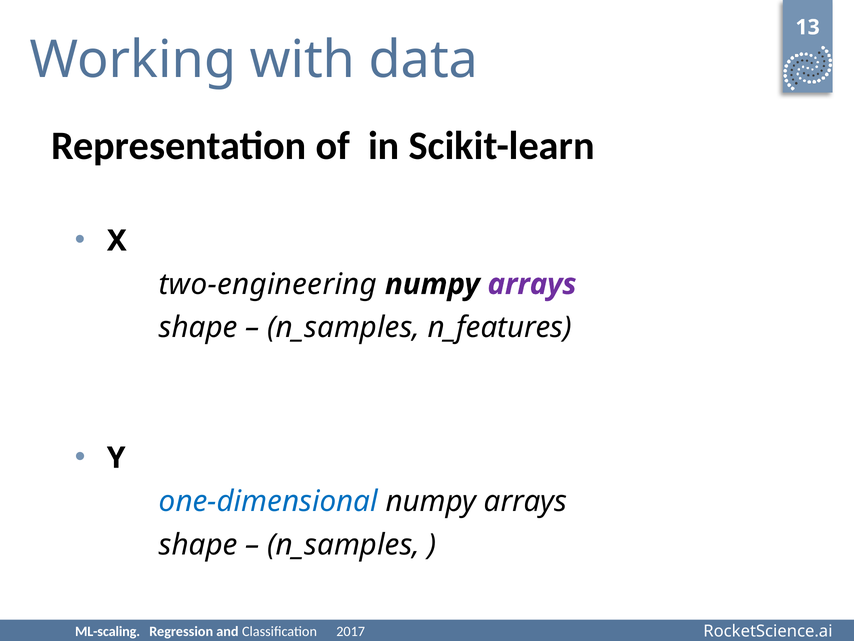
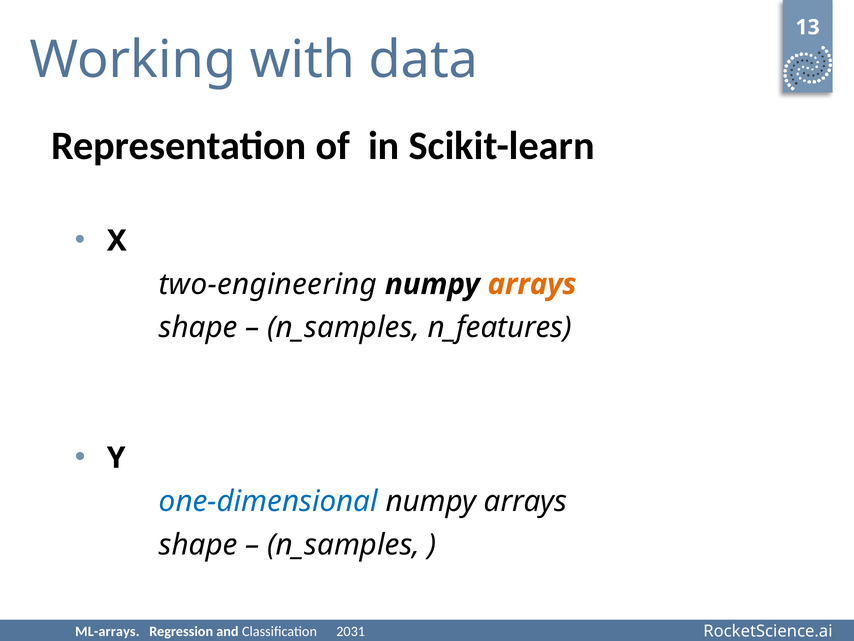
arrays colour: purple -> orange (532, 284)
ML-scaling: ML-scaling -> ML-arrays (107, 631)
2017: 2017 -> 2031 (351, 631)
